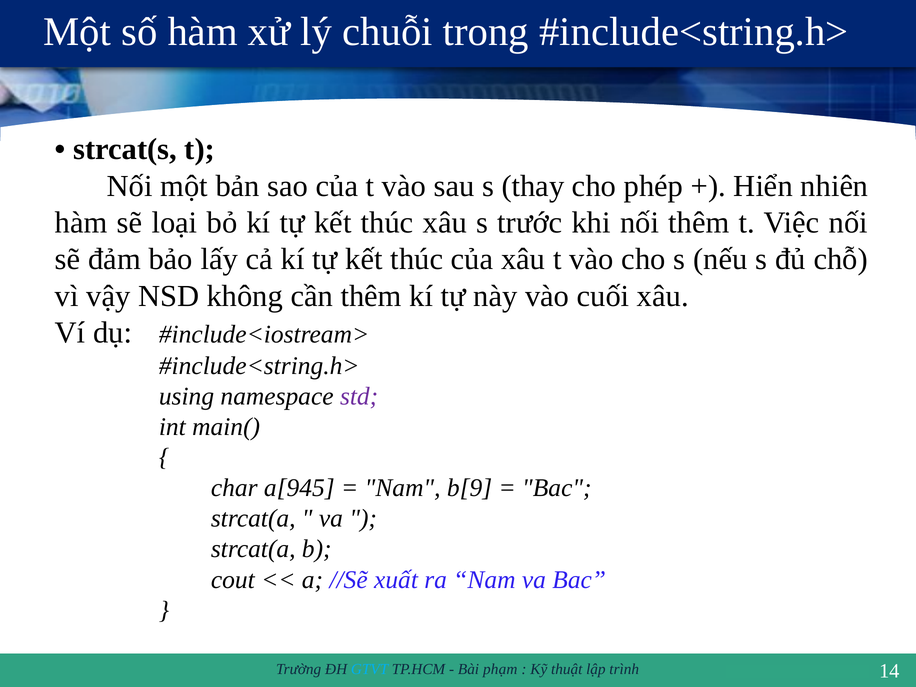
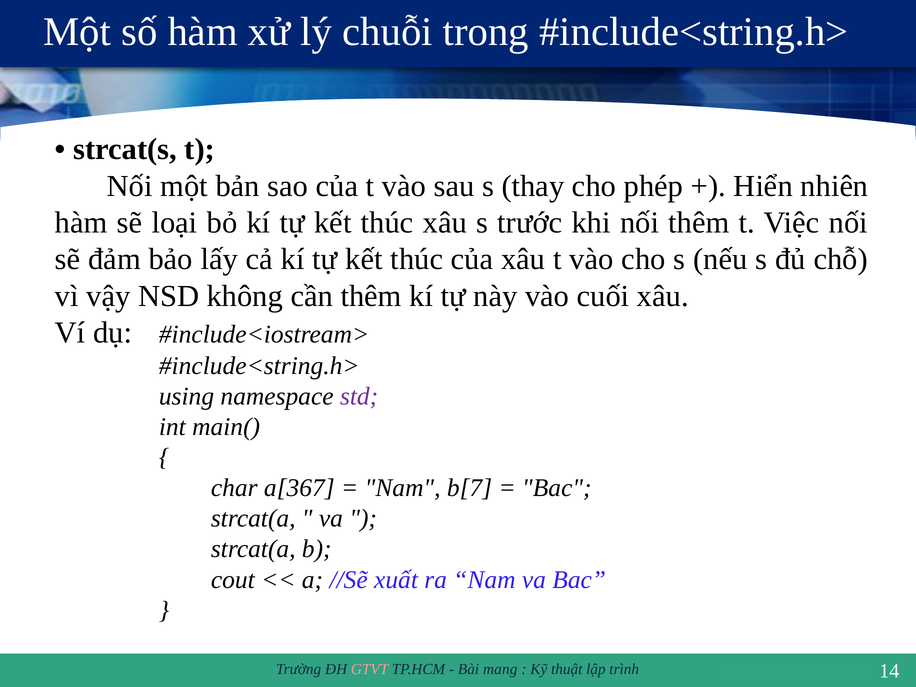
a[945: a[945 -> a[367 (299, 488)
b[9: b[9 -> b[7 (470, 488)
GTVT colour: light blue -> pink (370, 669)
phạm: phạm -> mang (500, 669)
